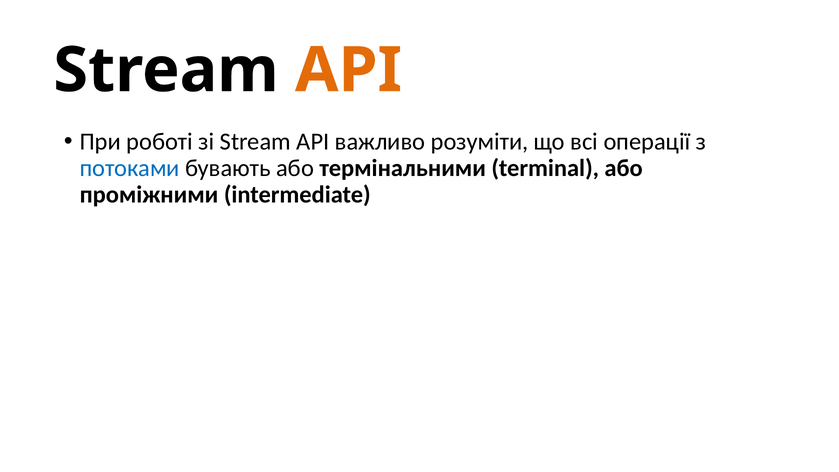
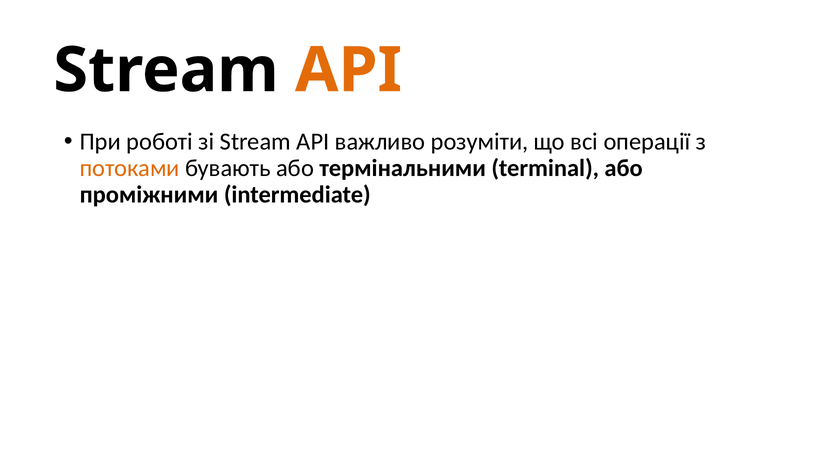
потоками colour: blue -> orange (130, 168)
